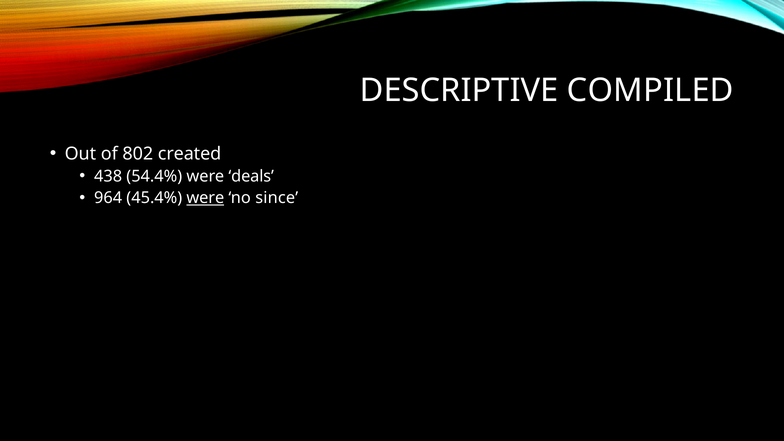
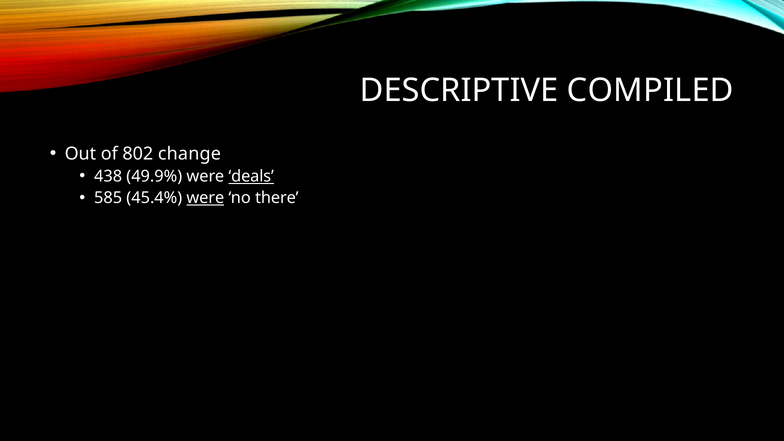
created: created -> change (189, 154)
54.4%: 54.4% -> 49.9% (154, 176)
deals underline: none -> present (251, 176)
964: 964 -> 585 (108, 198)
since: since -> there (277, 198)
